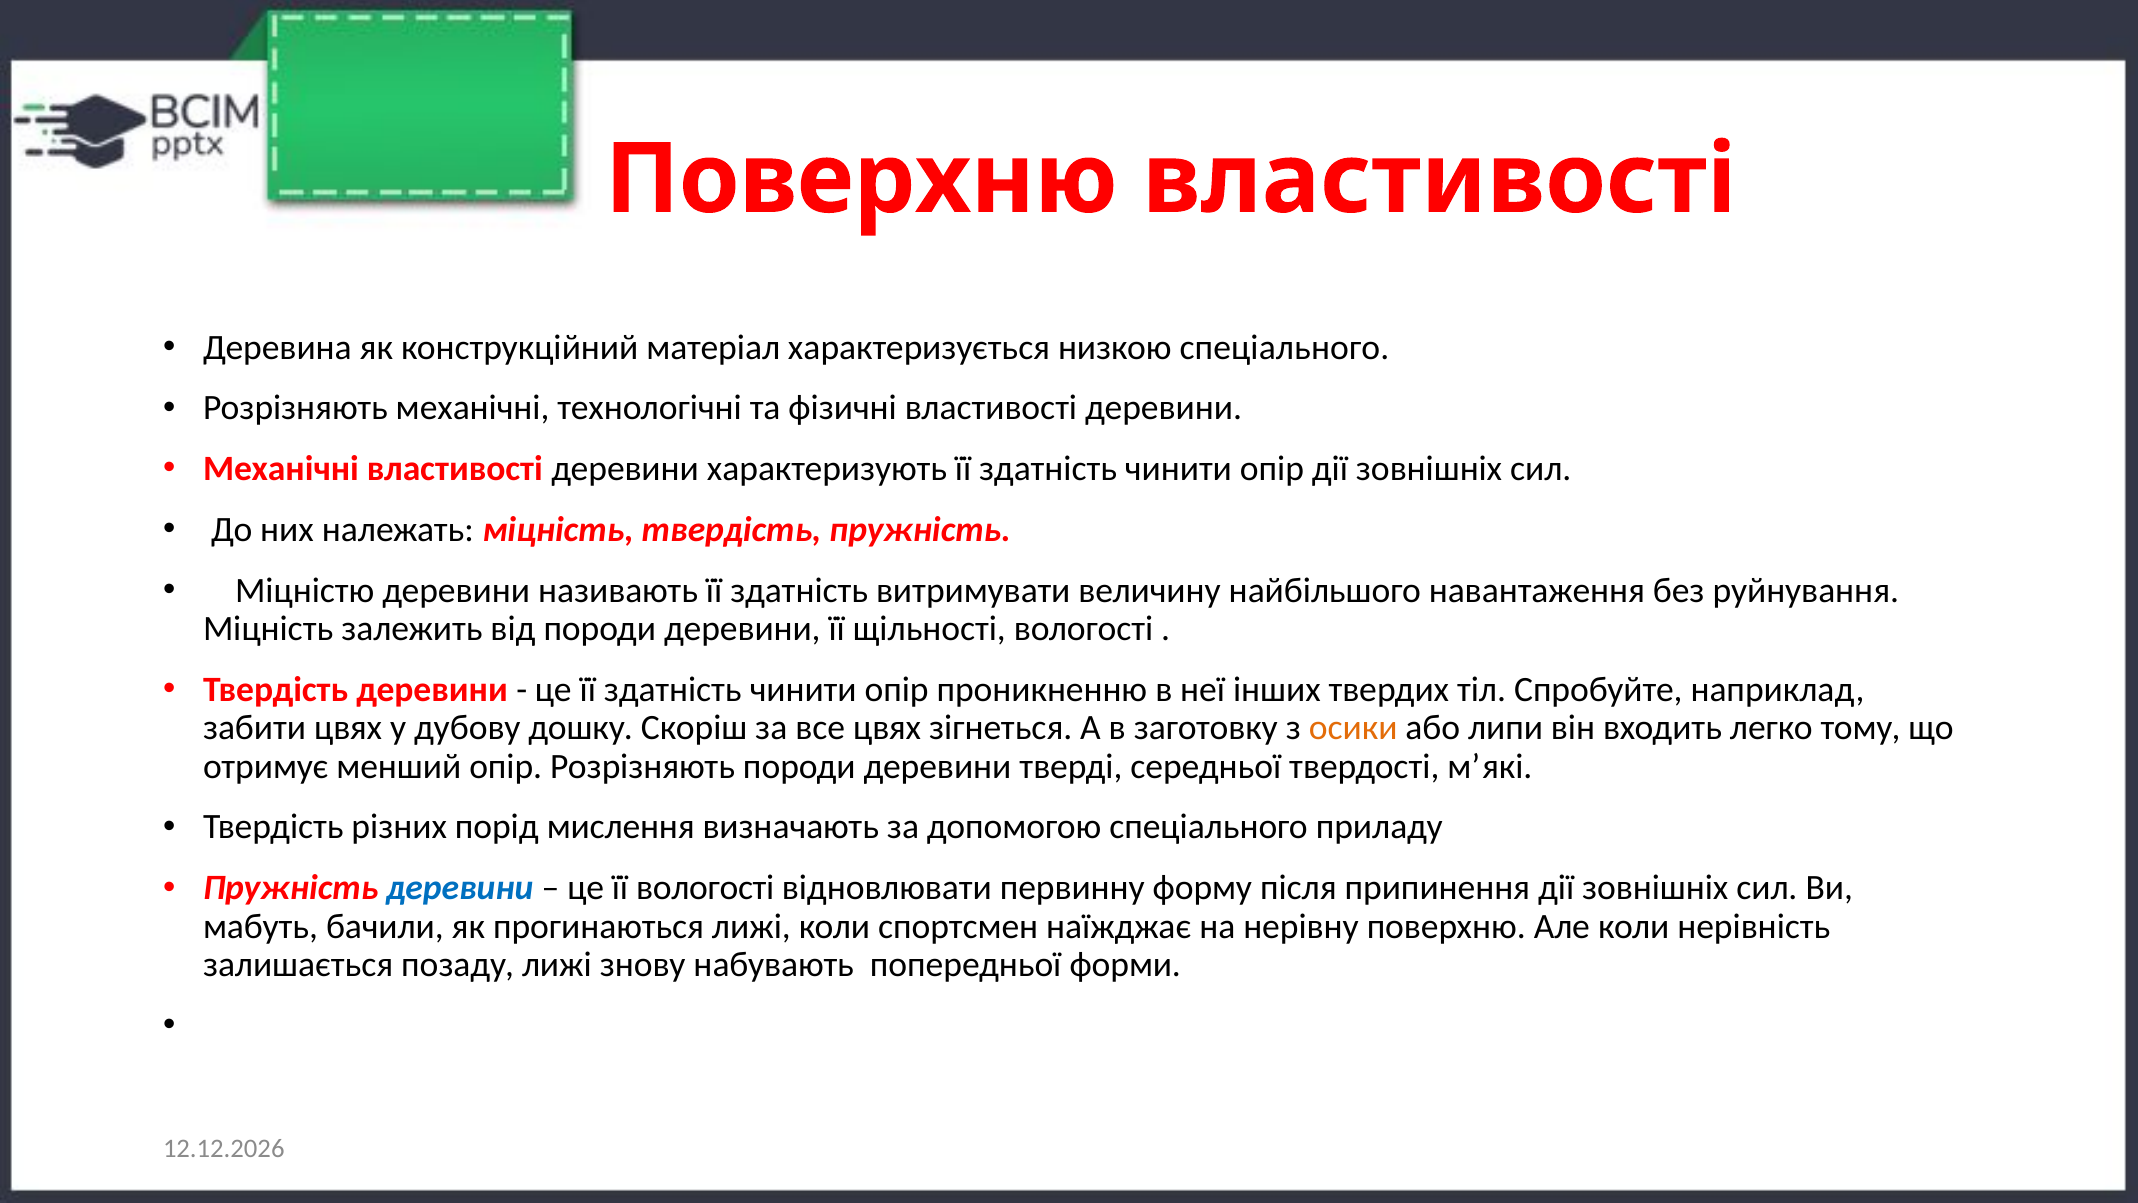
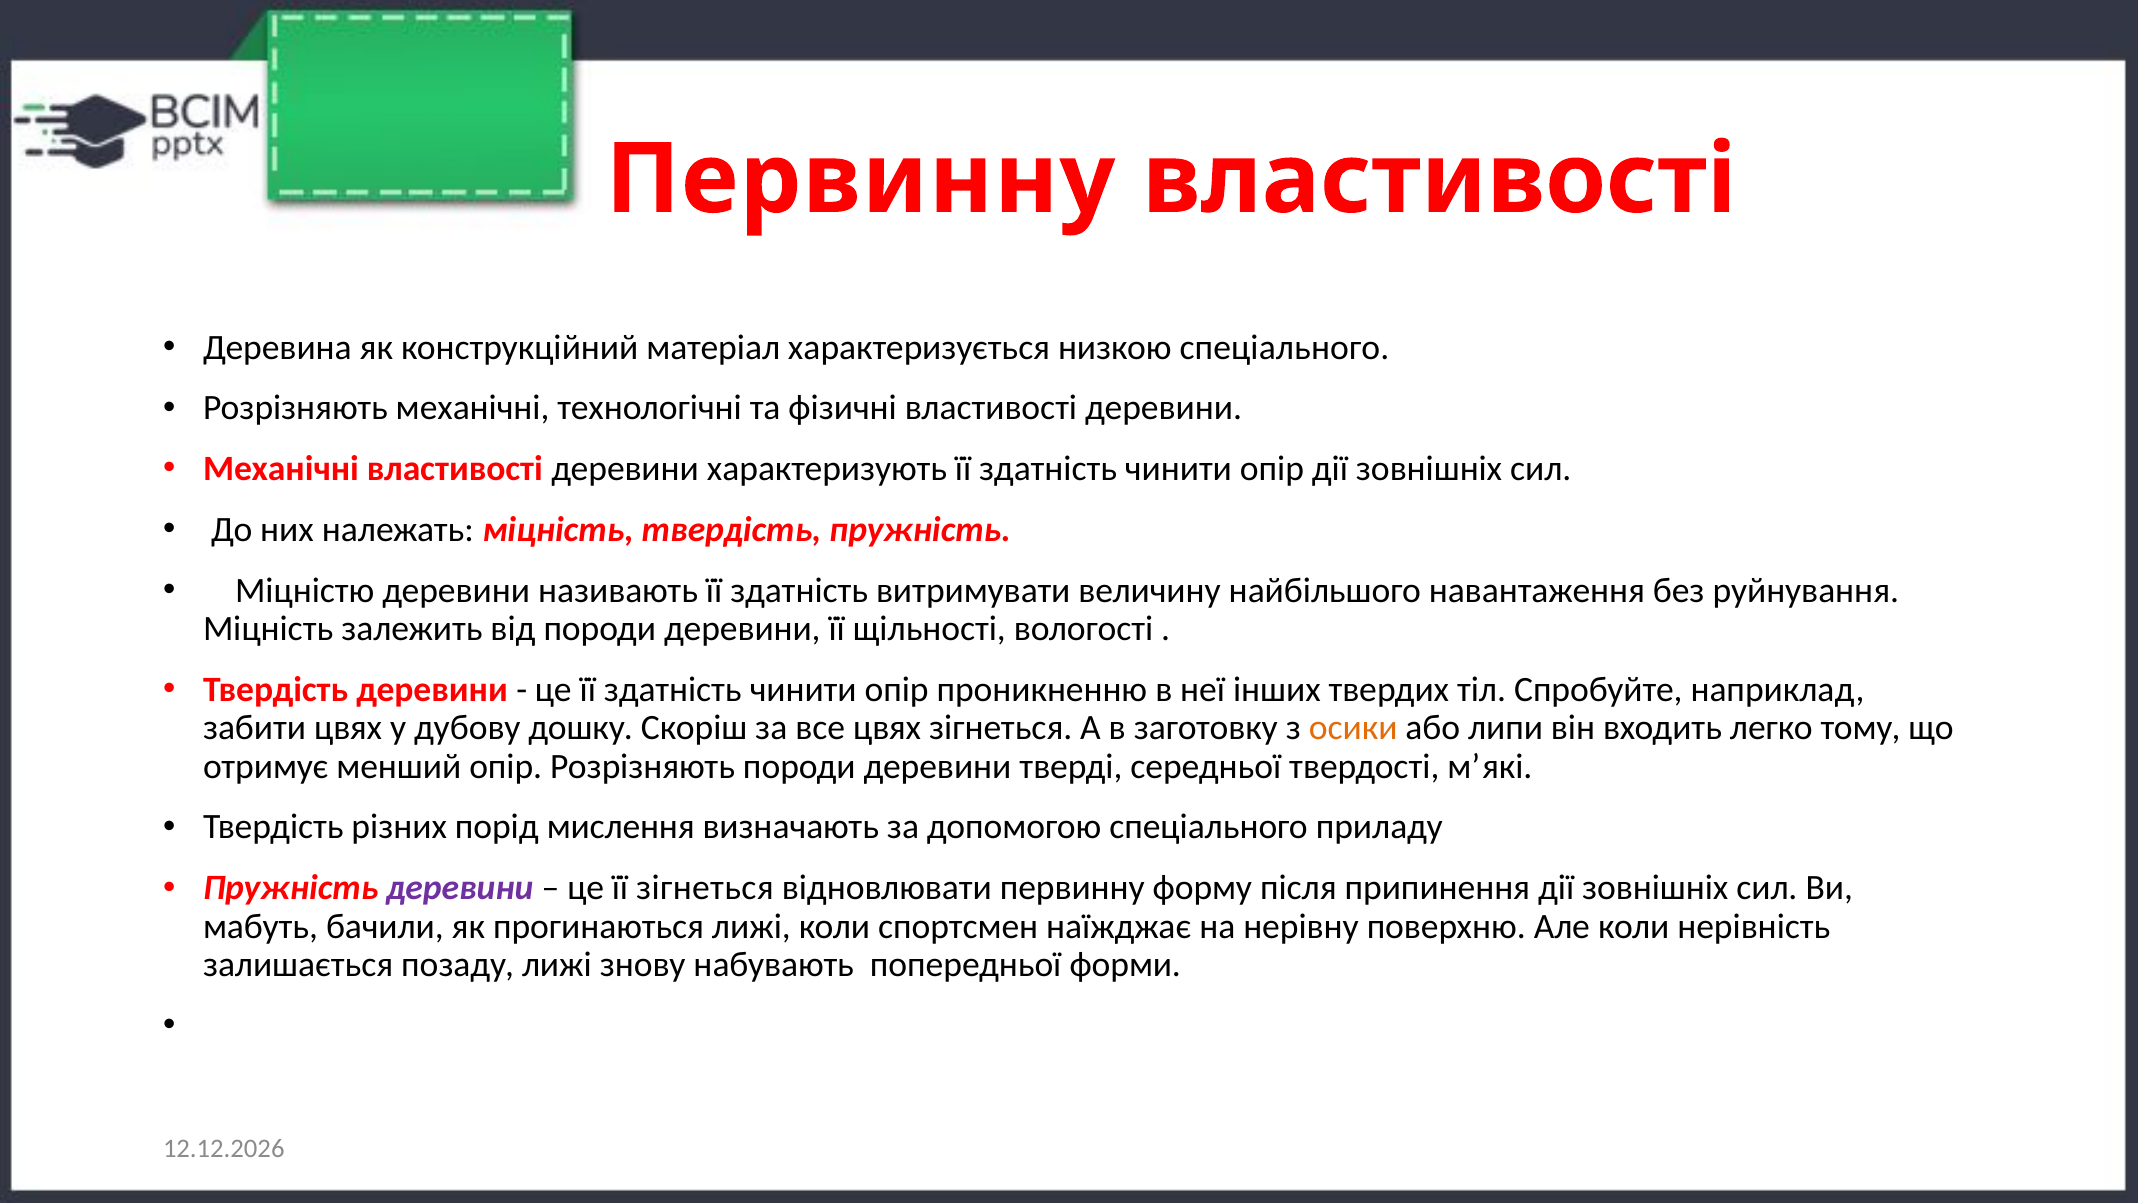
Поверхню: Поверхню -> Первинну (860, 180)
деревини colour: blue -> purple (460, 888)
її вологості: вологості -> зігнеться (705, 888)
